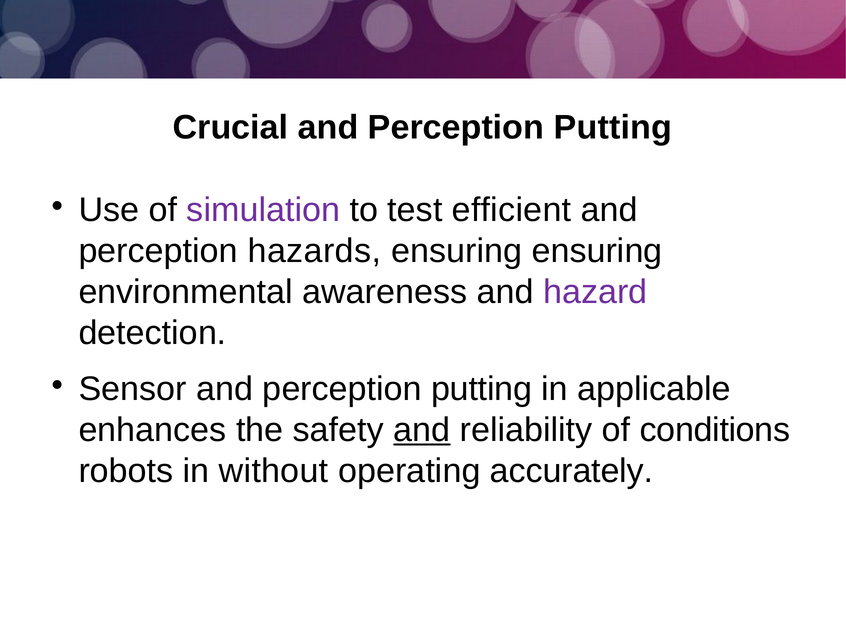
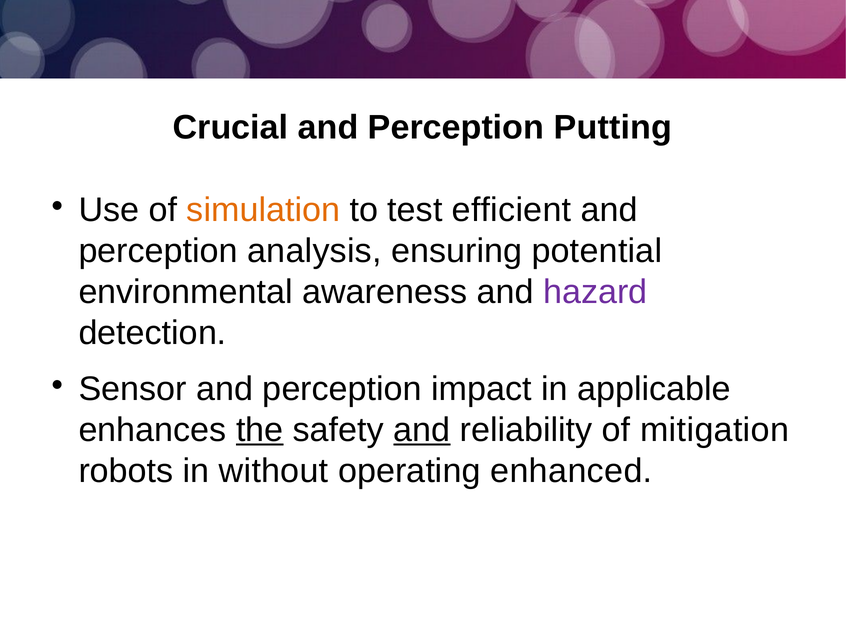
simulation colour: purple -> orange (263, 210)
hazards: hazards -> analysis (314, 251)
ensuring ensuring: ensuring -> potential (597, 251)
Sensor and perception putting: putting -> impact (481, 389)
the underline: none -> present (260, 430)
conditions: conditions -> mitigation (715, 430)
accurately: accurately -> enhanced (571, 471)
